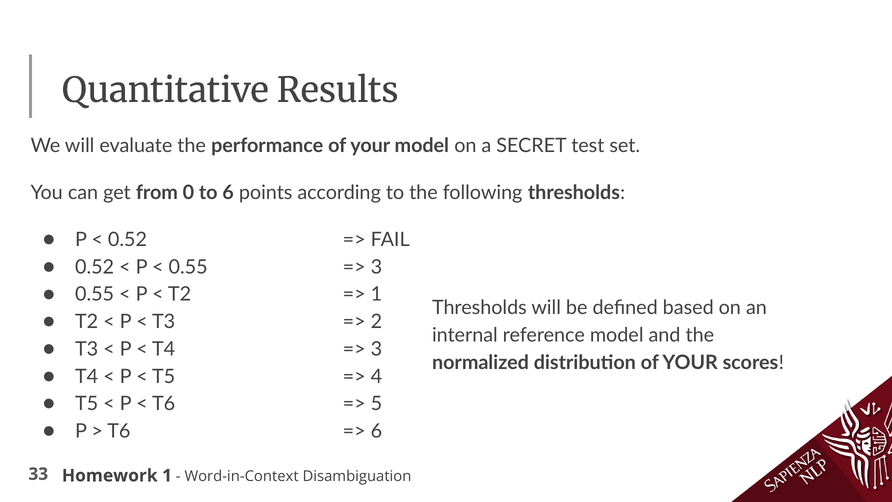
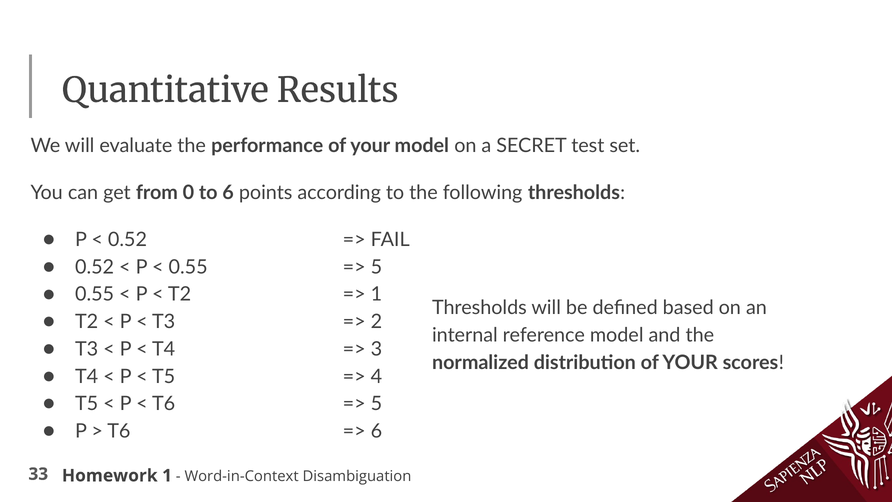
3: 3 -> 5 (376, 267)
